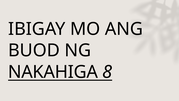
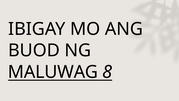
NAKAHIGA: NAKAHIGA -> MALUWAG (53, 72)
